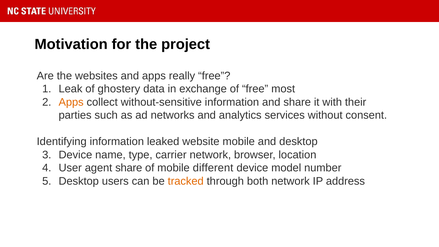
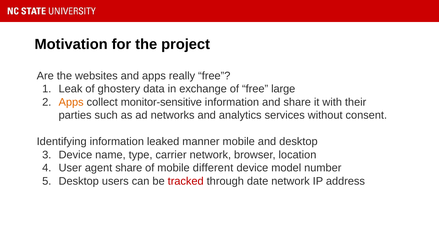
most: most -> large (283, 89)
without-sensitive: without-sensitive -> monitor-sensitive (161, 102)
website: website -> manner (201, 142)
tracked colour: orange -> red (186, 181)
both: both -> date (258, 181)
